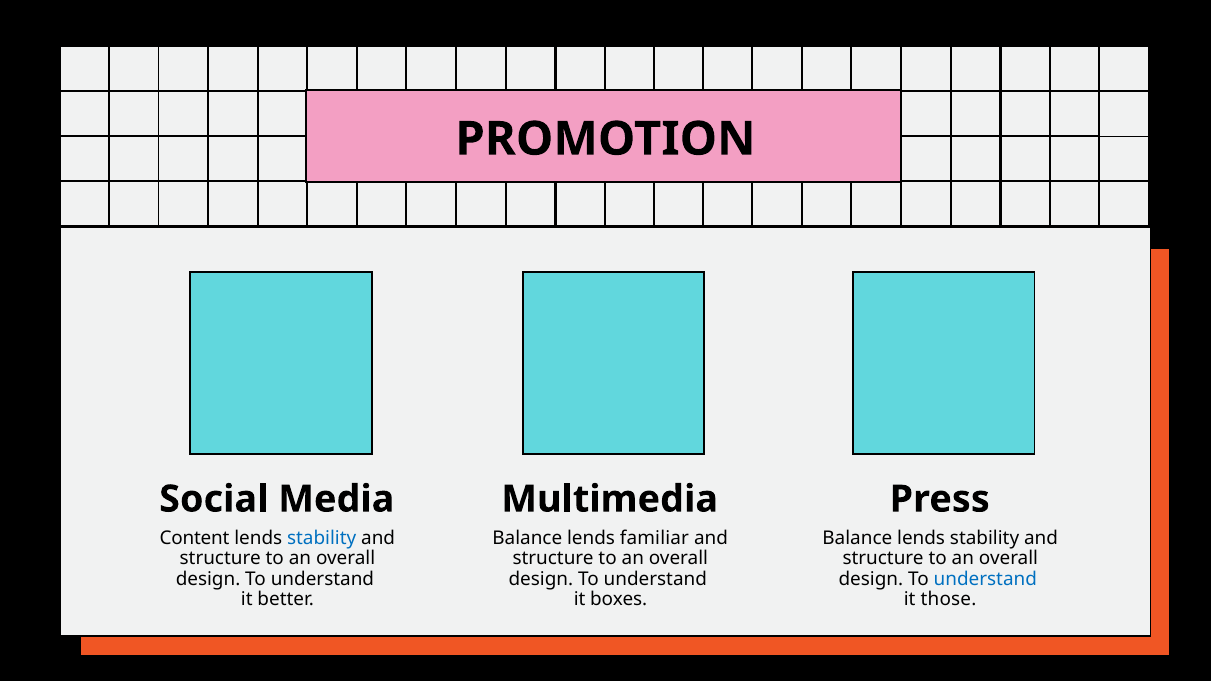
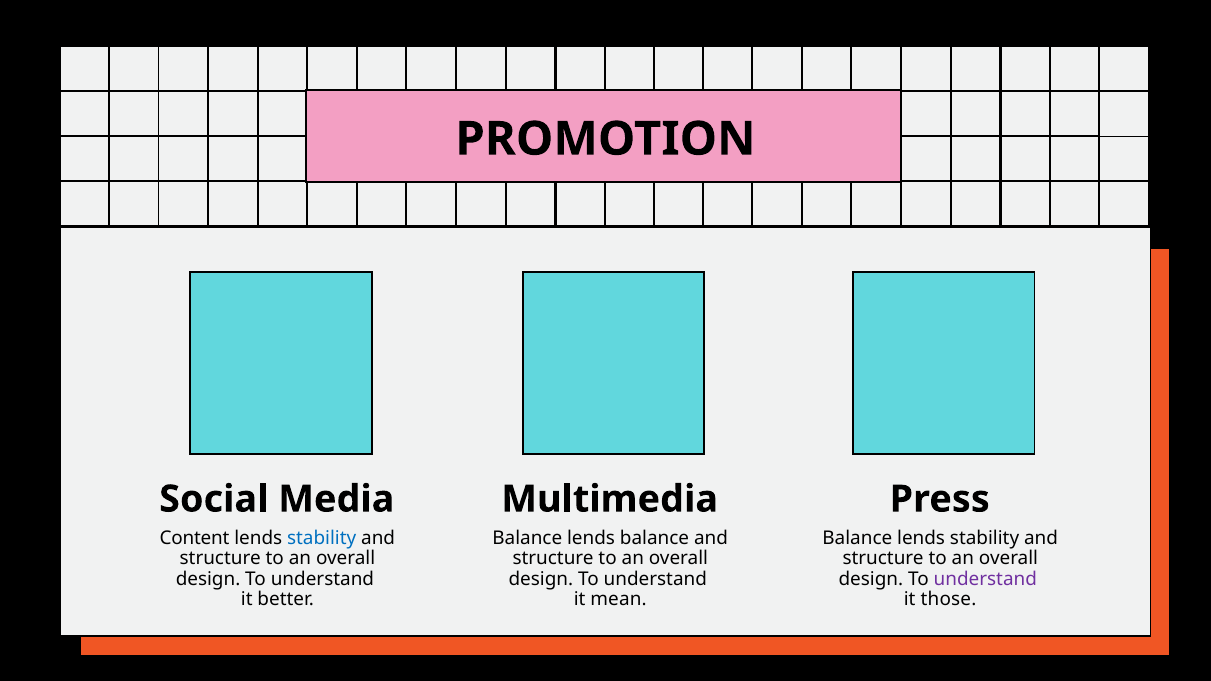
lends familiar: familiar -> balance (655, 539)
understand colour: blue -> purple (985, 579)
boxes: boxes -> mean (619, 600)
